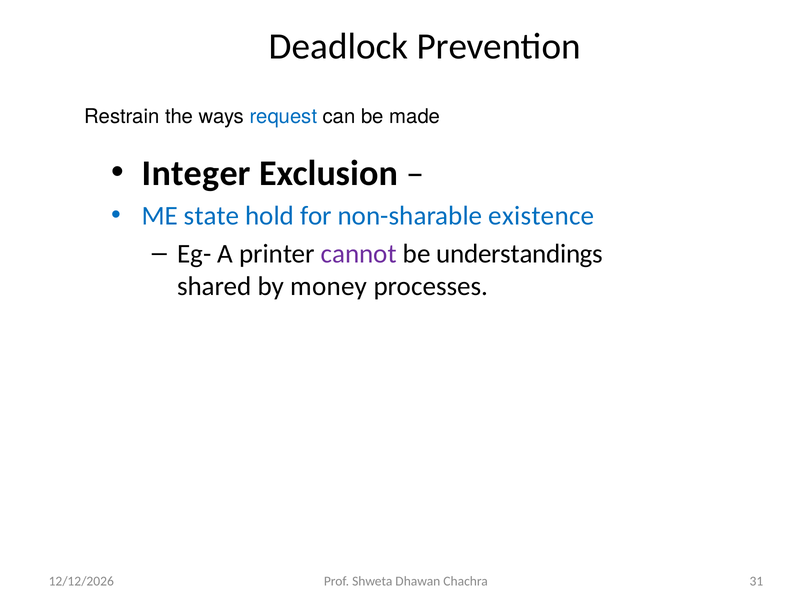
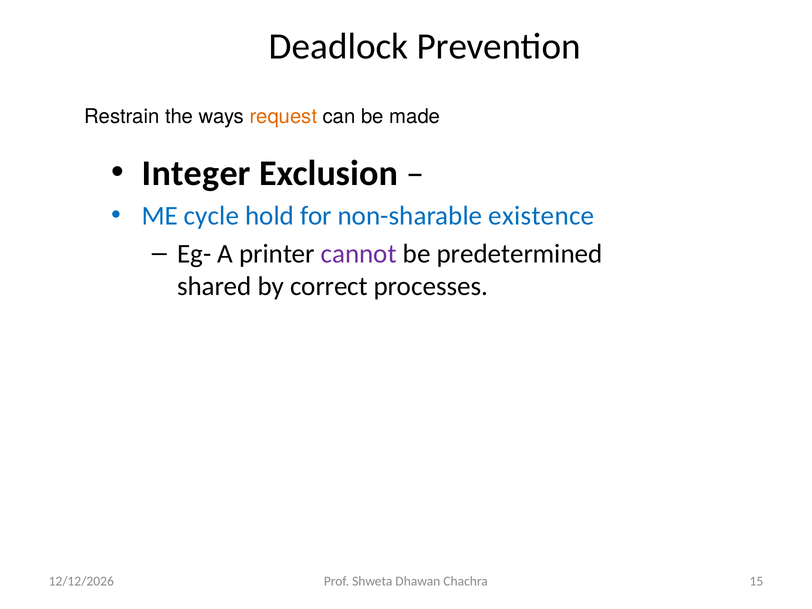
request colour: blue -> orange (283, 117)
state: state -> cycle (212, 216)
understandings: understandings -> predetermined (520, 254)
money: money -> correct (329, 286)
31: 31 -> 15 (756, 581)
